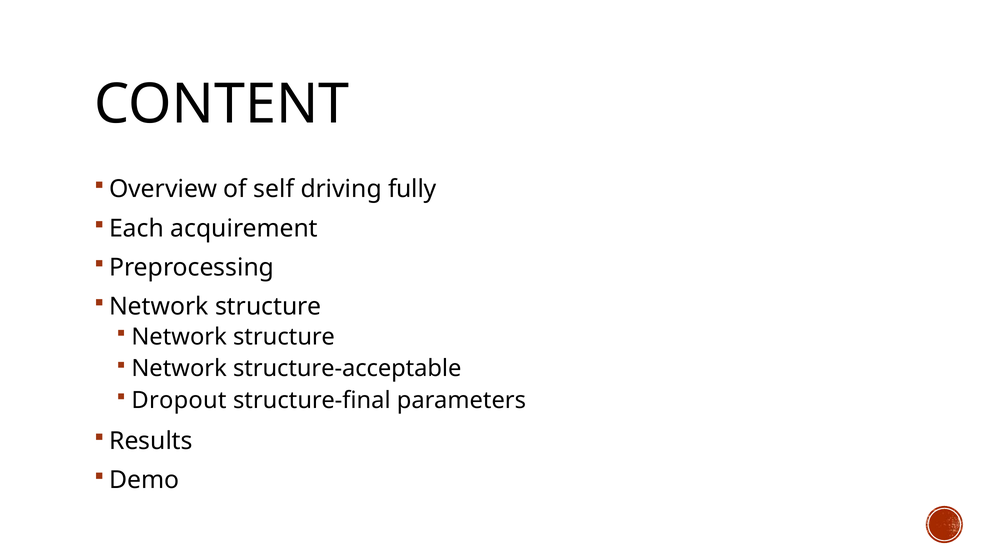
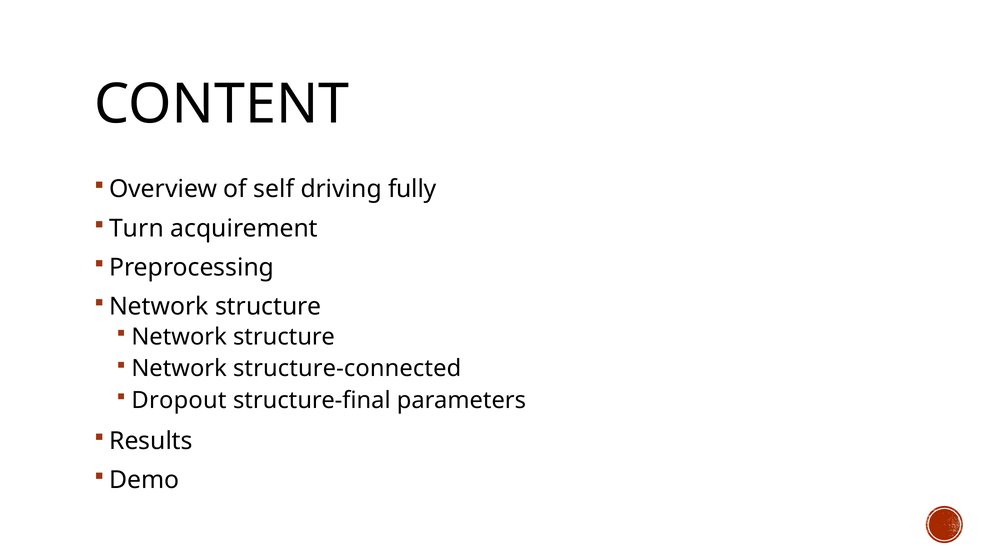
Each: Each -> Turn (137, 228)
structure-acceptable: structure-acceptable -> structure-connected (347, 369)
